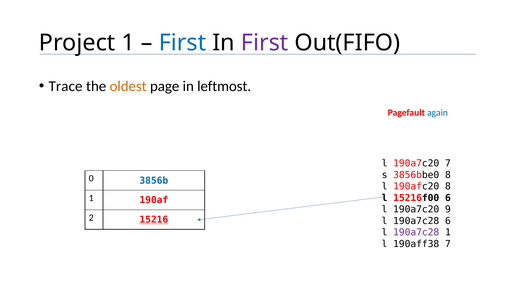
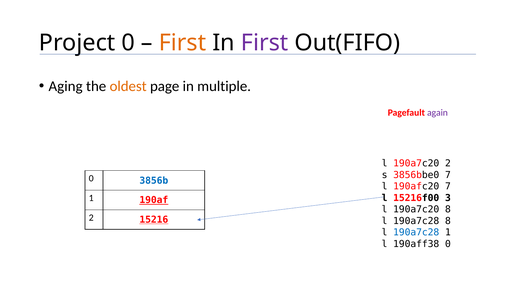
Project 1: 1 -> 0 (128, 43)
First colour: blue -> orange (183, 43)
Trace: Trace -> Aging (66, 86)
leftmost: leftmost -> multiple (224, 86)
again colour: blue -> purple (437, 113)
190a7c20 7: 7 -> 2 (448, 164)
3856bbe0 8: 8 -> 7 (448, 175)
190afc20 8: 8 -> 7 (448, 187)
15216f00 6: 6 -> 3 (448, 198)
190af underline: none -> present (154, 200)
190a7c20 9: 9 -> 8 (448, 210)
190a7c28 6: 6 -> 8 (448, 221)
190a7c28 colour: purple -> blue (416, 233)
190aff38 7: 7 -> 0 (448, 244)
